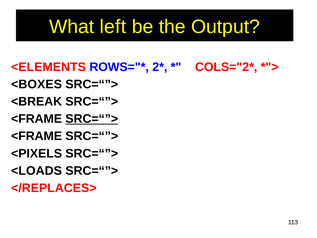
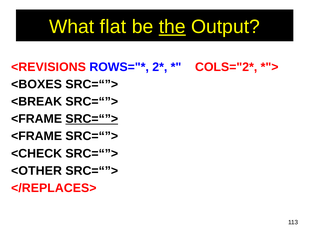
left: left -> flat (113, 27)
the underline: none -> present (172, 27)
<ELEMENTS: <ELEMENTS -> <REVISIONS (48, 67)
<PIXELS: <PIXELS -> <CHECK (37, 153)
<LOADS: <LOADS -> <OTHER (37, 171)
